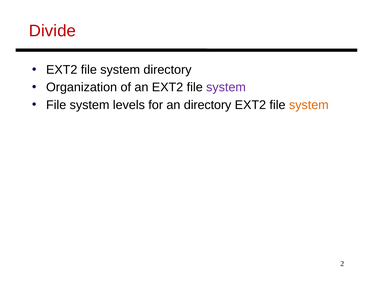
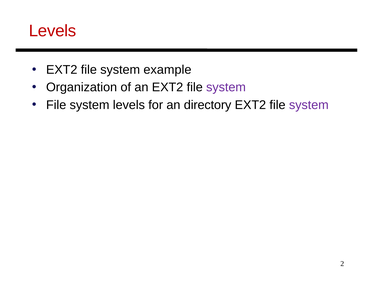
Divide: Divide -> Levels (53, 31)
system directory: directory -> example (167, 70)
system colour: orange -> purple (309, 105)
